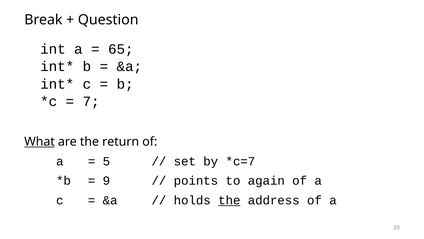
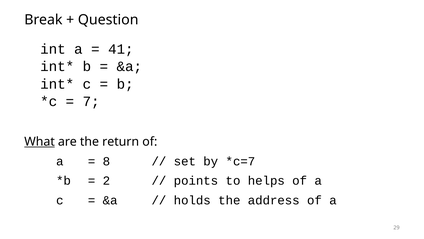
65: 65 -> 41 (121, 49)
5: 5 -> 8 (106, 161)
9: 9 -> 2 (106, 180)
again: again -> helps (266, 180)
the underline: present -> none (229, 200)
